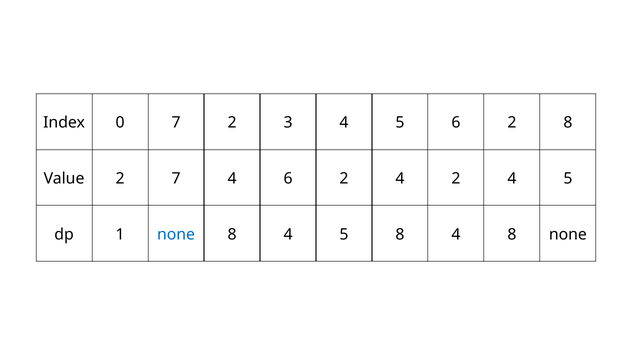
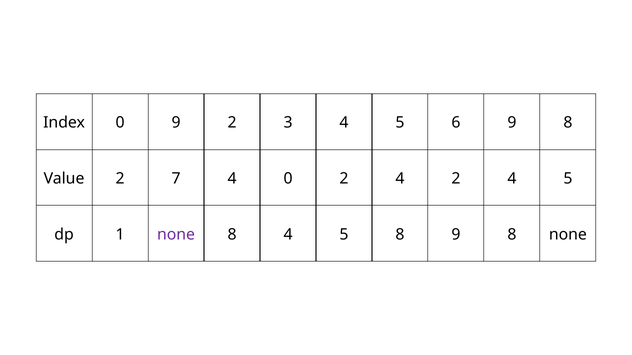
0 7: 7 -> 9 (176, 123)
5 6 2: 2 -> 9 (512, 123)
4 6: 6 -> 0 (288, 179)
none colour: blue -> purple (176, 235)
5 8 4: 4 -> 9 (456, 235)
